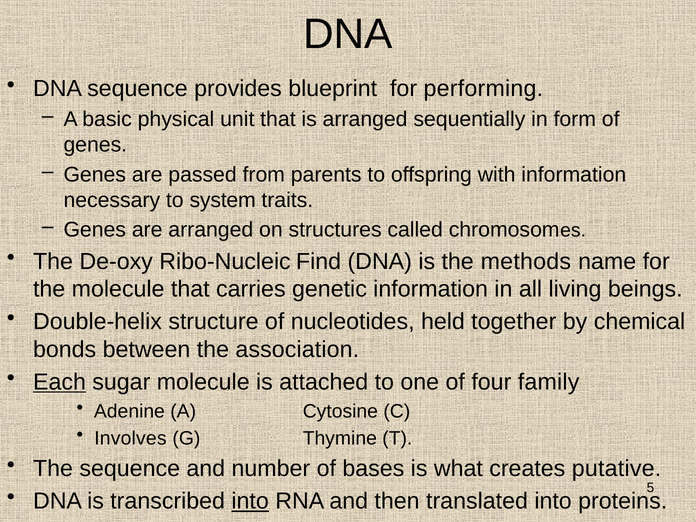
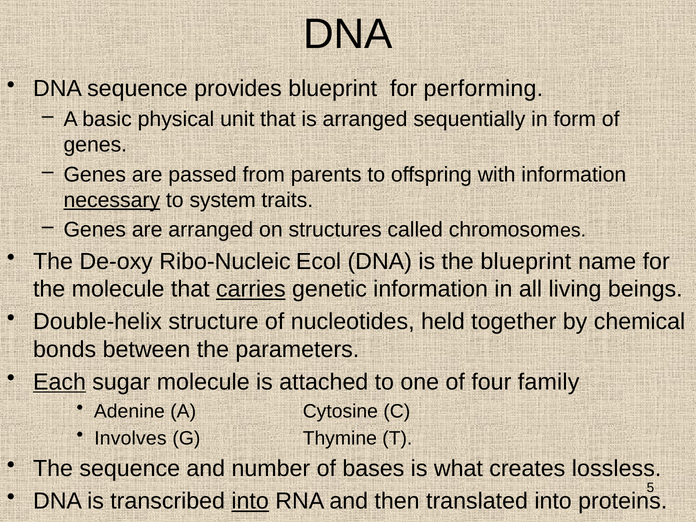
necessary underline: none -> present (112, 200)
Find: Find -> Ecol (319, 261)
the methods: methods -> blueprint (526, 261)
carries underline: none -> present (251, 289)
association: association -> parameters (297, 350)
putative: putative -> lossless (617, 469)
